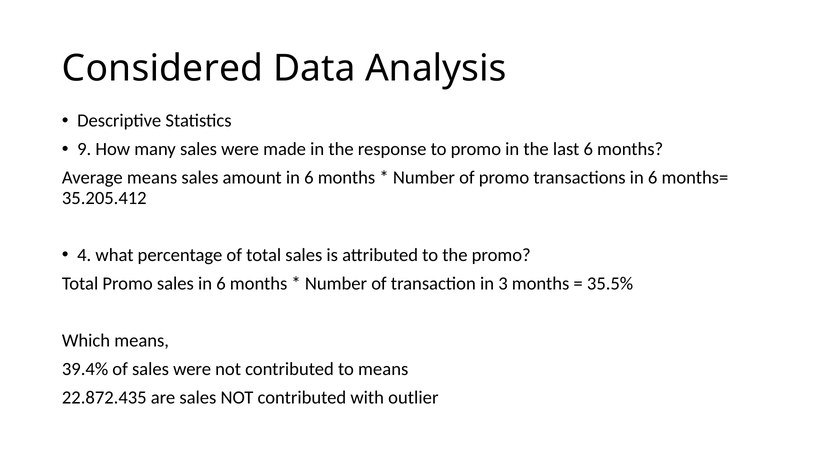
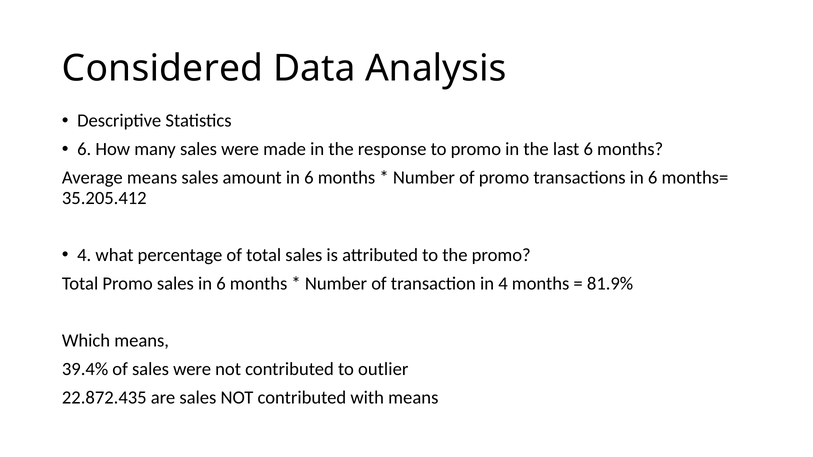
9: 9 -> 6 (84, 149)
in 3: 3 -> 4 (503, 284)
35.5%: 35.5% -> 81.9% (610, 284)
to means: means -> outlier (383, 370)
with outlier: outlier -> means (413, 398)
